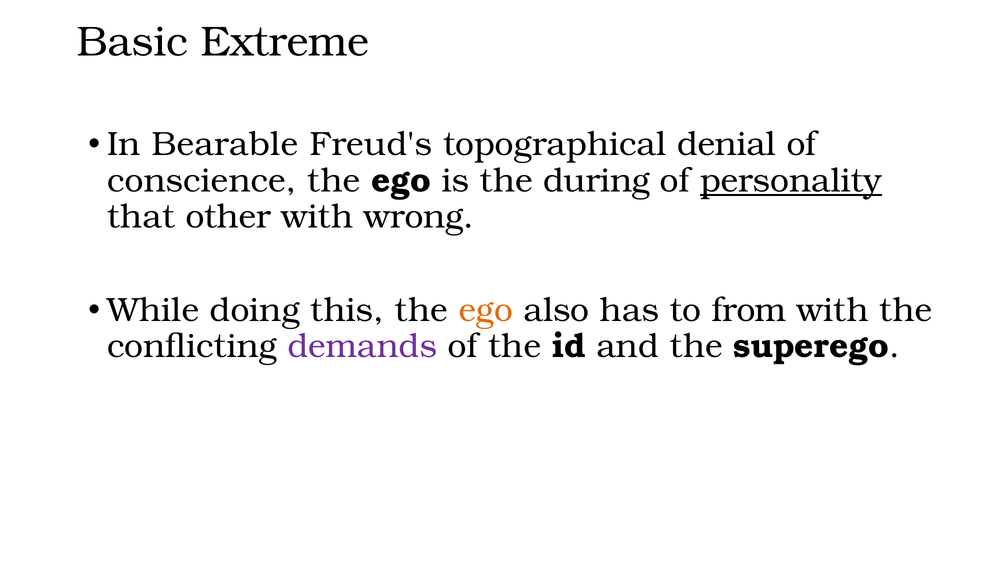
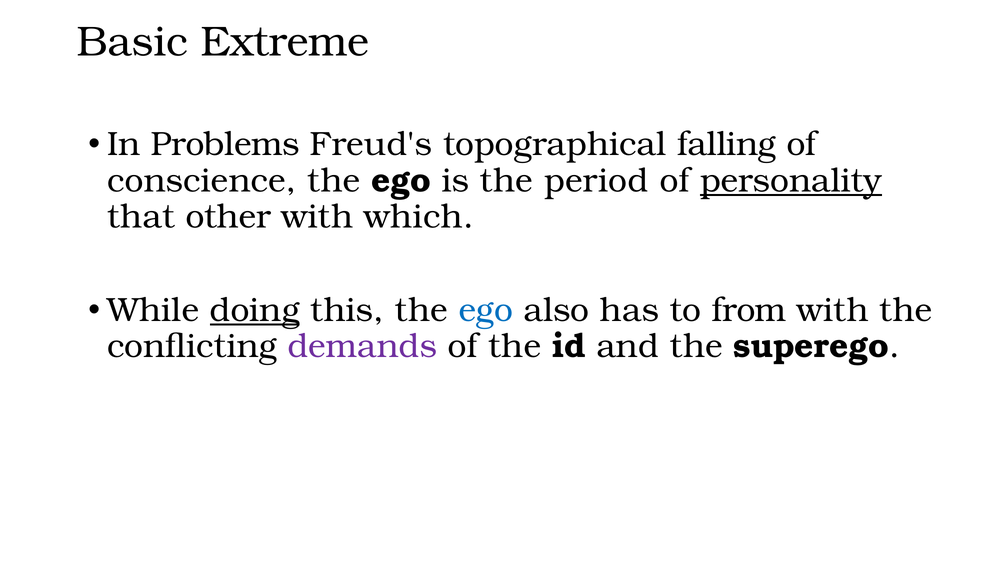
Bearable: Bearable -> Problems (225, 144)
denial: denial -> falling (727, 144)
during: during -> period (596, 180)
wrong: wrong -> which (419, 217)
doing underline: none -> present (255, 310)
ego colour: orange -> blue (486, 310)
